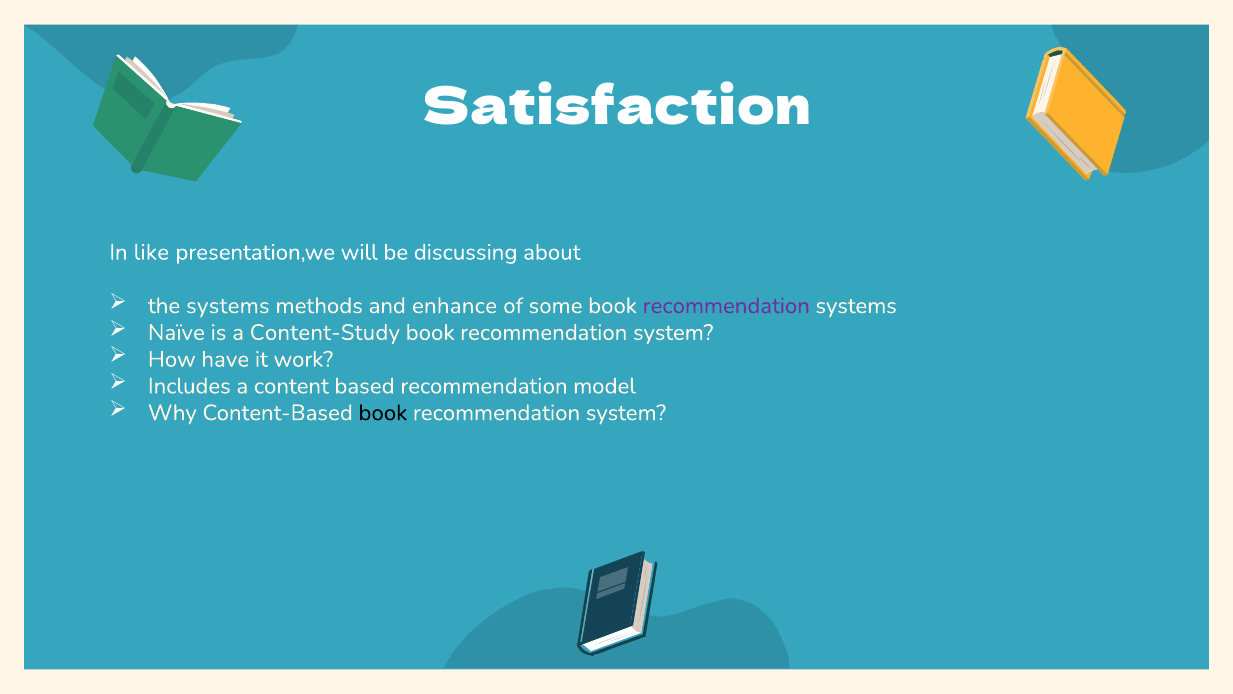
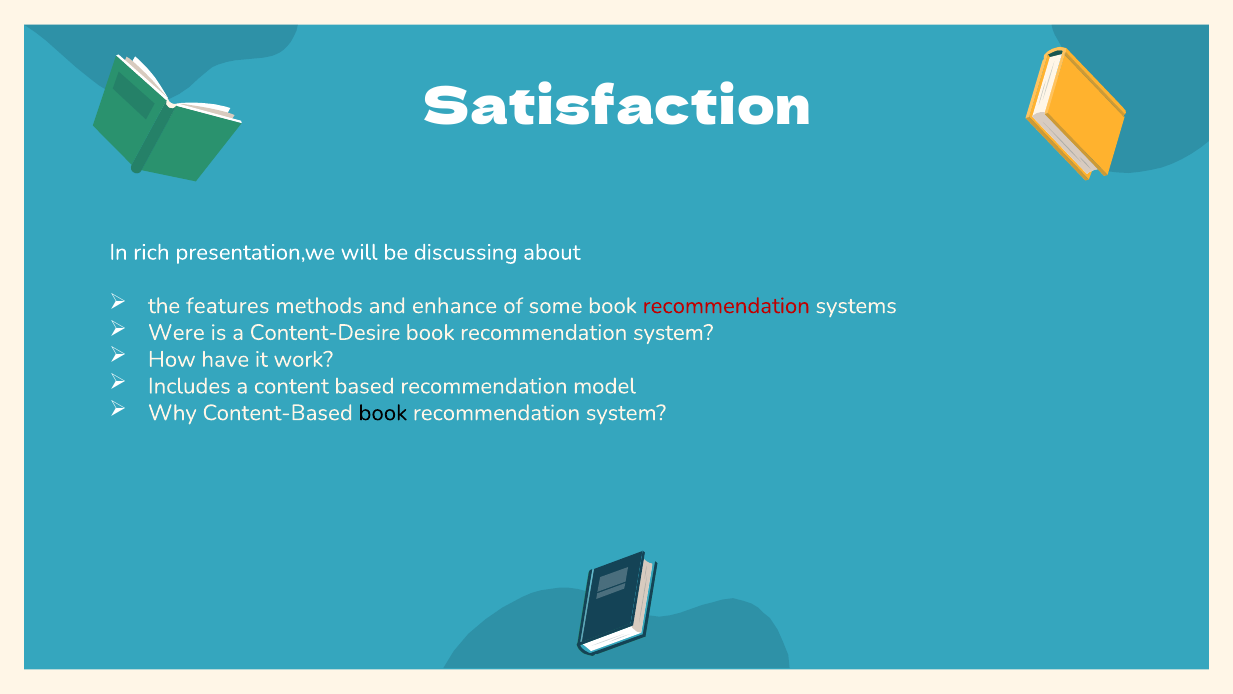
like: like -> rich (151, 252)
the systems: systems -> features (228, 306)
recommendation colour: purple -> red (726, 306)
Naïve: Naïve -> Were (176, 332)
Content-Study: Content-Study -> Content-Desire (325, 332)
